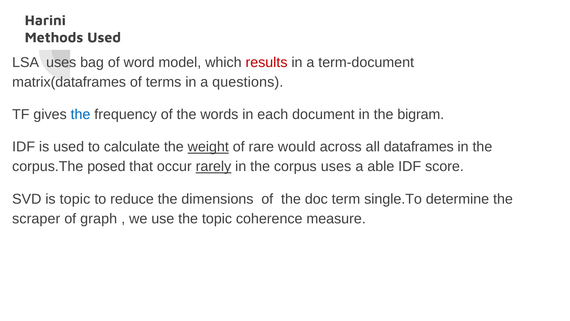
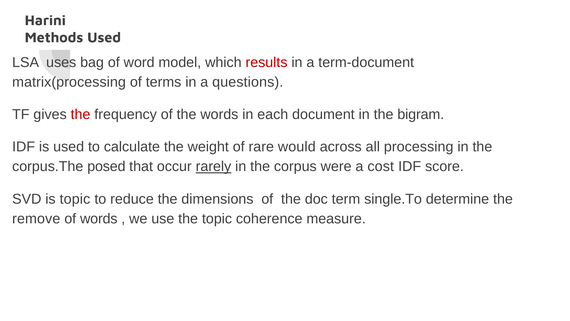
matrix(dataframes: matrix(dataframes -> matrix(processing (69, 82)
the colour: blue -> red (80, 114)
weight underline: present -> none (208, 147)
dataframes: dataframes -> processing (419, 147)
corpus uses: uses -> were (336, 166)
able: able -> cost (381, 166)
scraper: scraper -> remove (36, 218)
of graph: graph -> words (99, 218)
